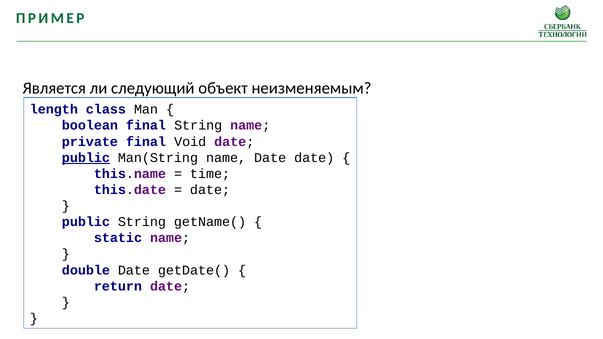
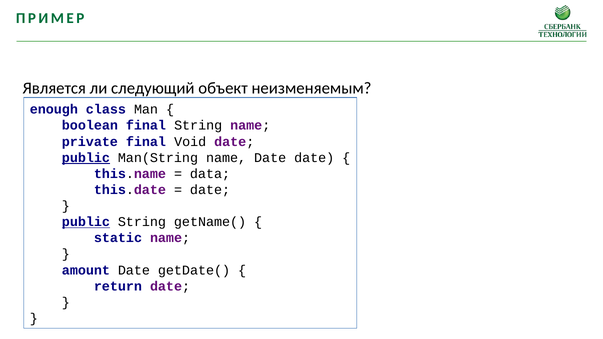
length: length -> enough (54, 110)
time: time -> data (210, 174)
public underline: none -> present (86, 222)
double: double -> amount (86, 270)
